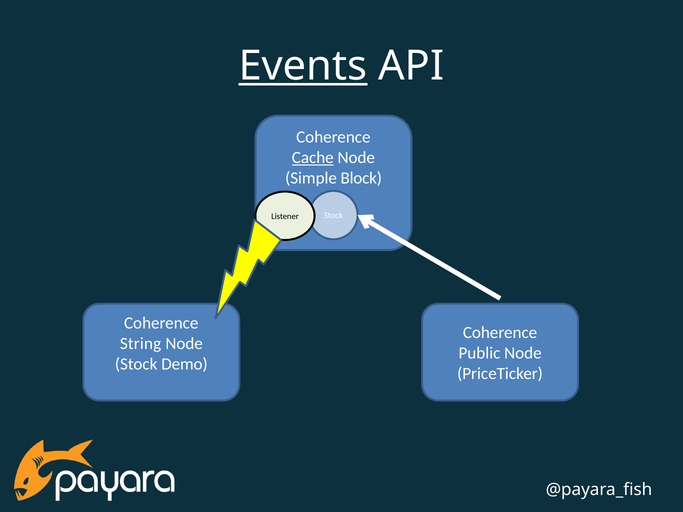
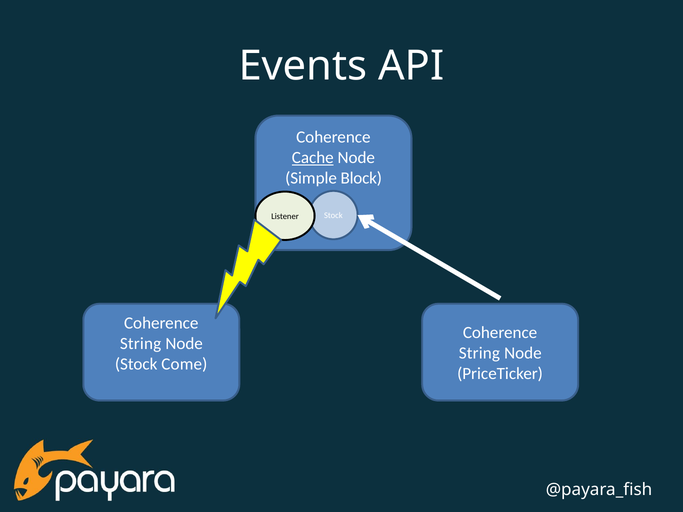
Events underline: present -> none (303, 66)
Public: Public -> String (479, 353)
Demo: Demo -> Come (184, 364)
